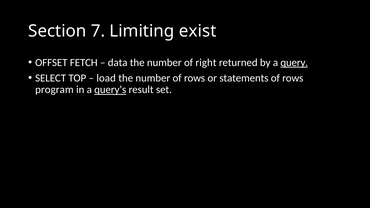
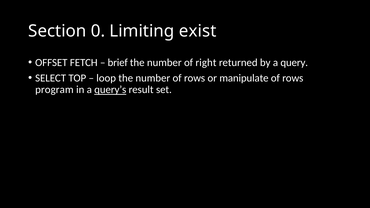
7: 7 -> 0 (98, 31)
data: data -> brief (118, 63)
query underline: present -> none (294, 63)
load: load -> loop (106, 78)
statements: statements -> manipulate (244, 78)
